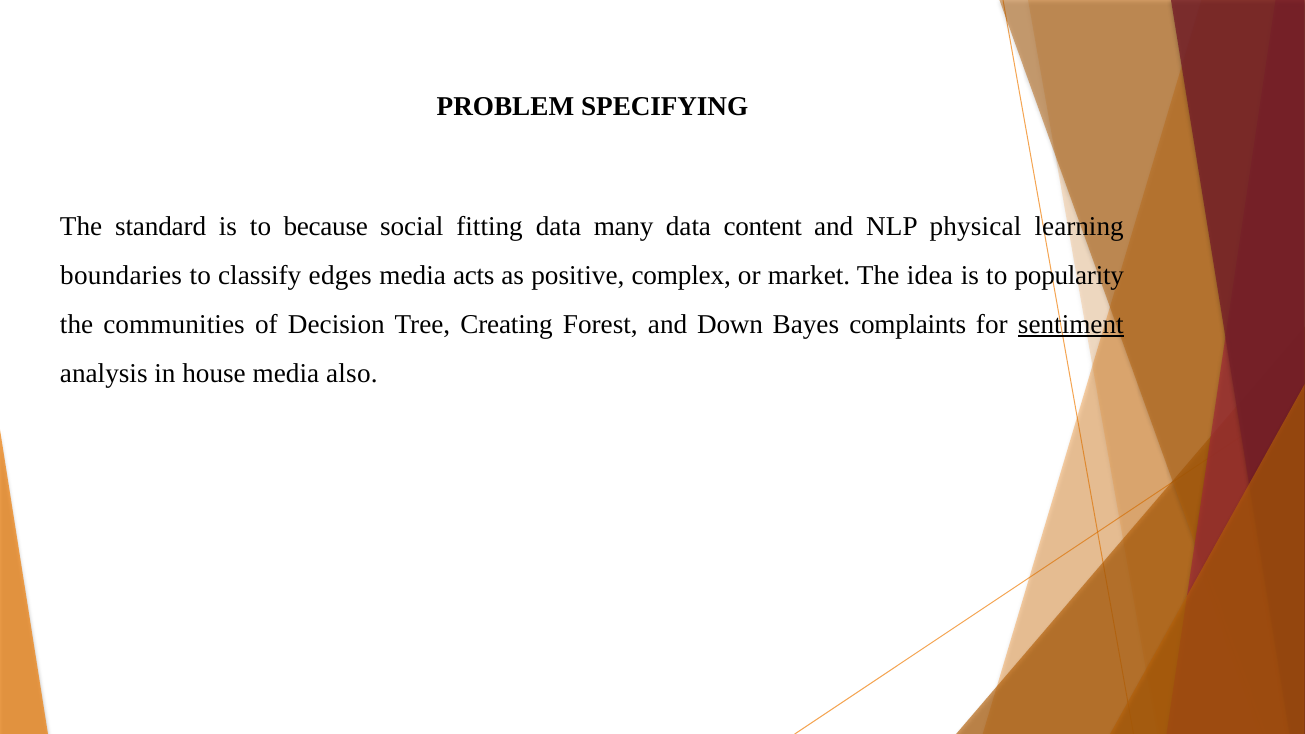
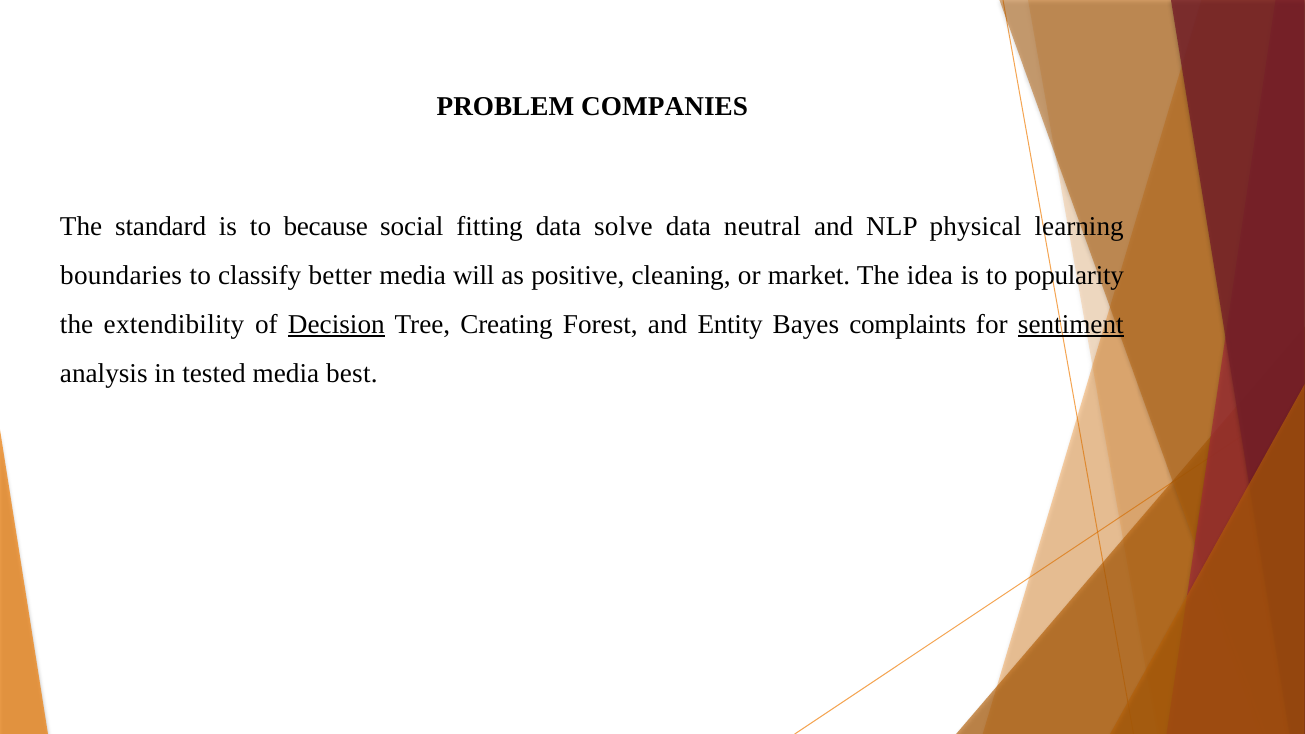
SPECIFYING: SPECIFYING -> COMPANIES (665, 107)
many: many -> solve (623, 227)
content: content -> neutral (762, 227)
edges: edges -> better (340, 275)
acts: acts -> will (474, 275)
complex: complex -> cleaning (681, 275)
communities: communities -> extendibility (174, 324)
Decision underline: none -> present (336, 324)
Down: Down -> Entity (730, 324)
house: house -> tested (214, 373)
also: also -> best (352, 373)
